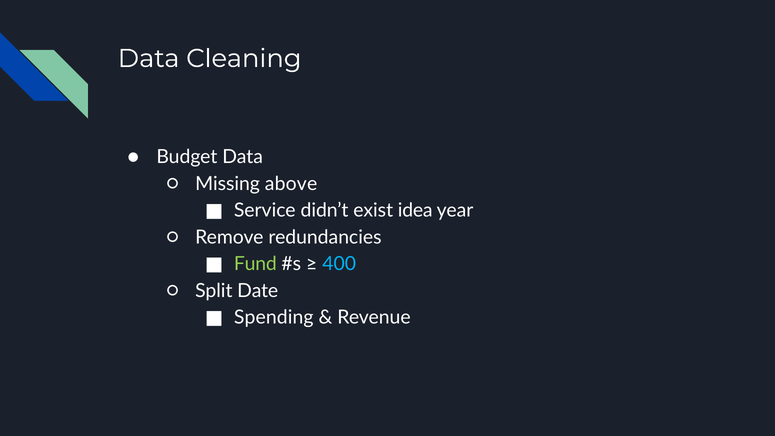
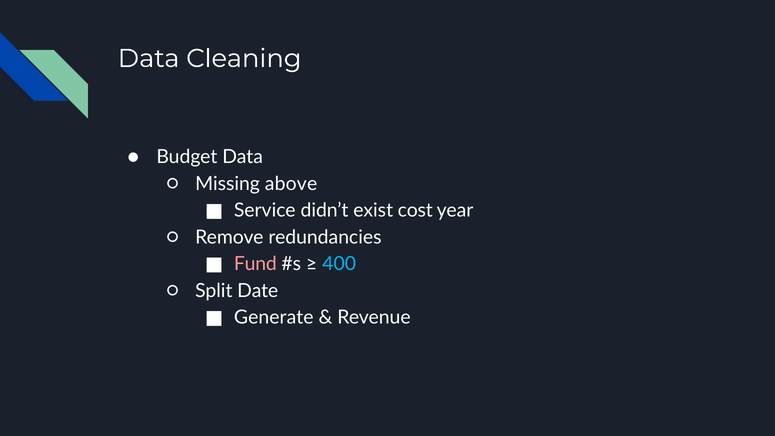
idea: idea -> cost (415, 211)
Fund colour: light green -> pink (255, 264)
Spending: Spending -> Generate (274, 317)
